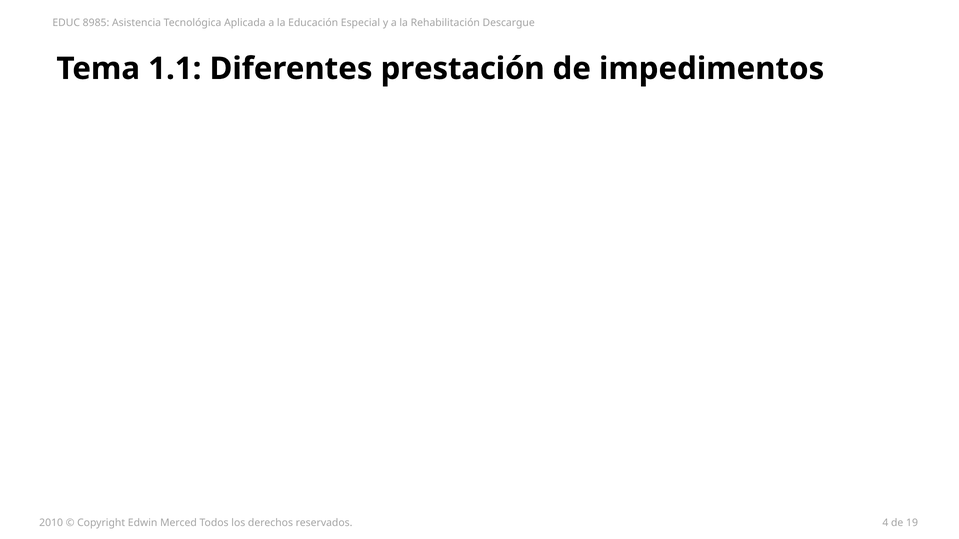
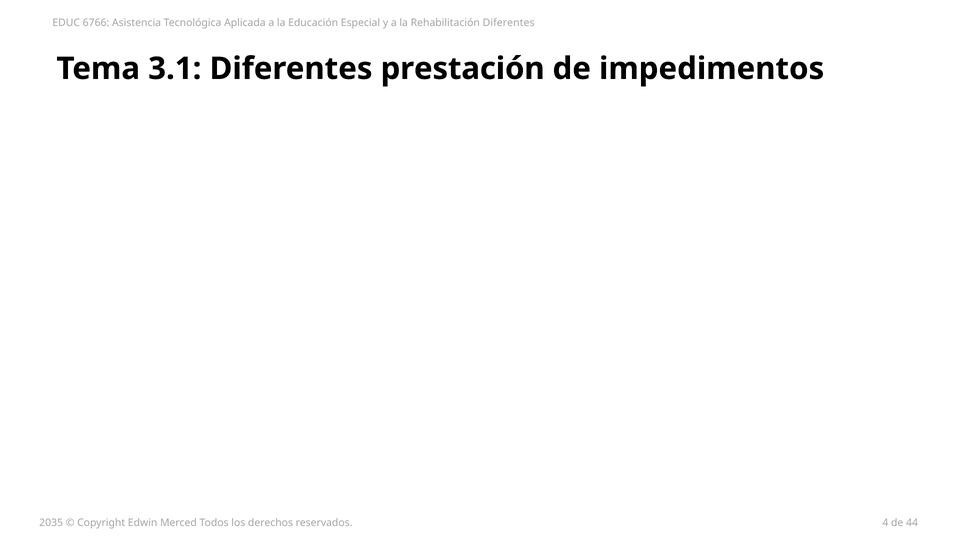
8985: 8985 -> 6766 (96, 23)
Rehabilitación Descargue: Descargue -> Diferentes (509, 23)
1.1: 1.1 -> 3.1 (175, 69)
2010: 2010 -> 2035 (51, 523)
19: 19 -> 44 (912, 523)
